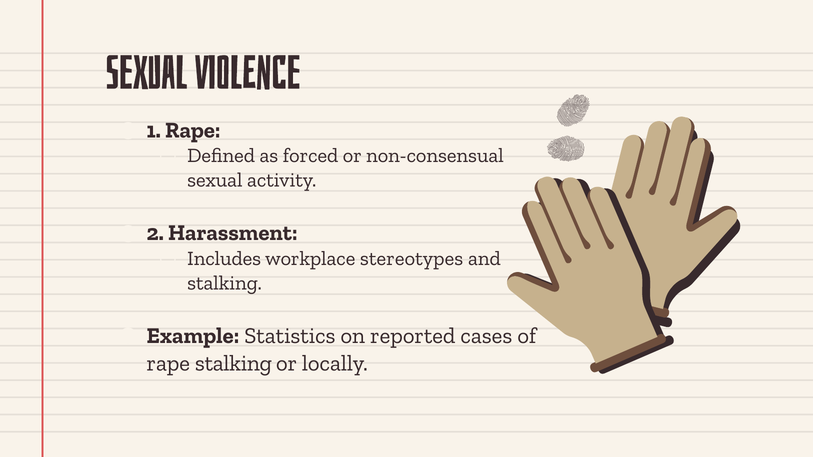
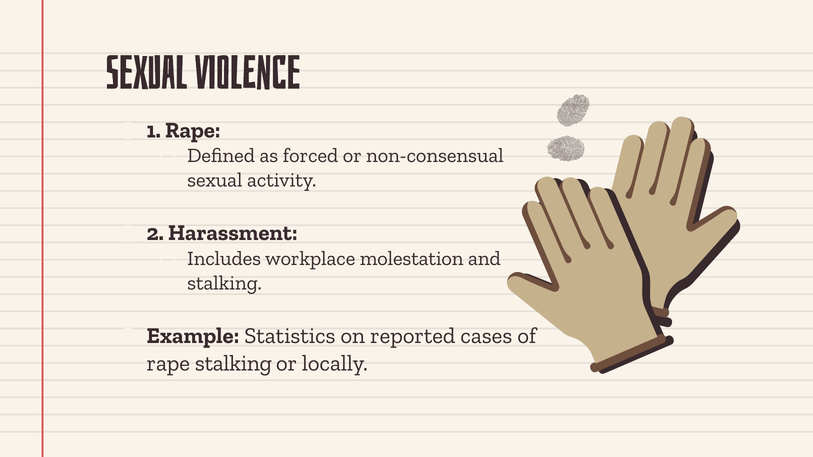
stereotypes: stereotypes -> molestation (412, 259)
